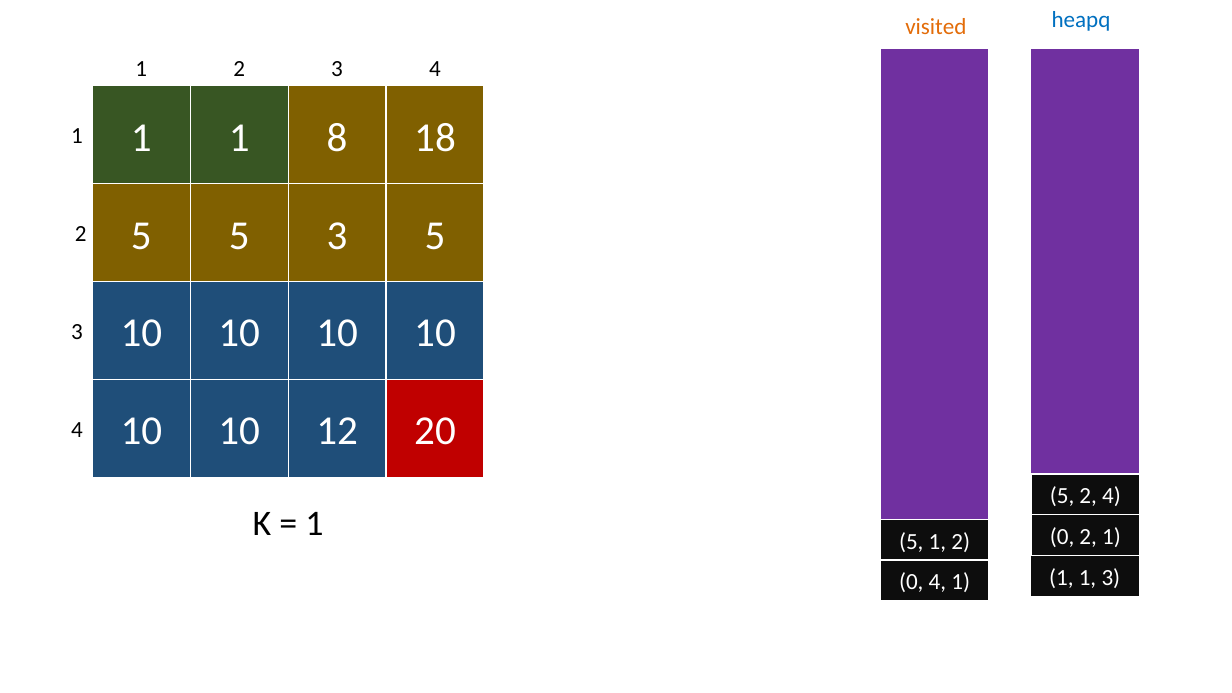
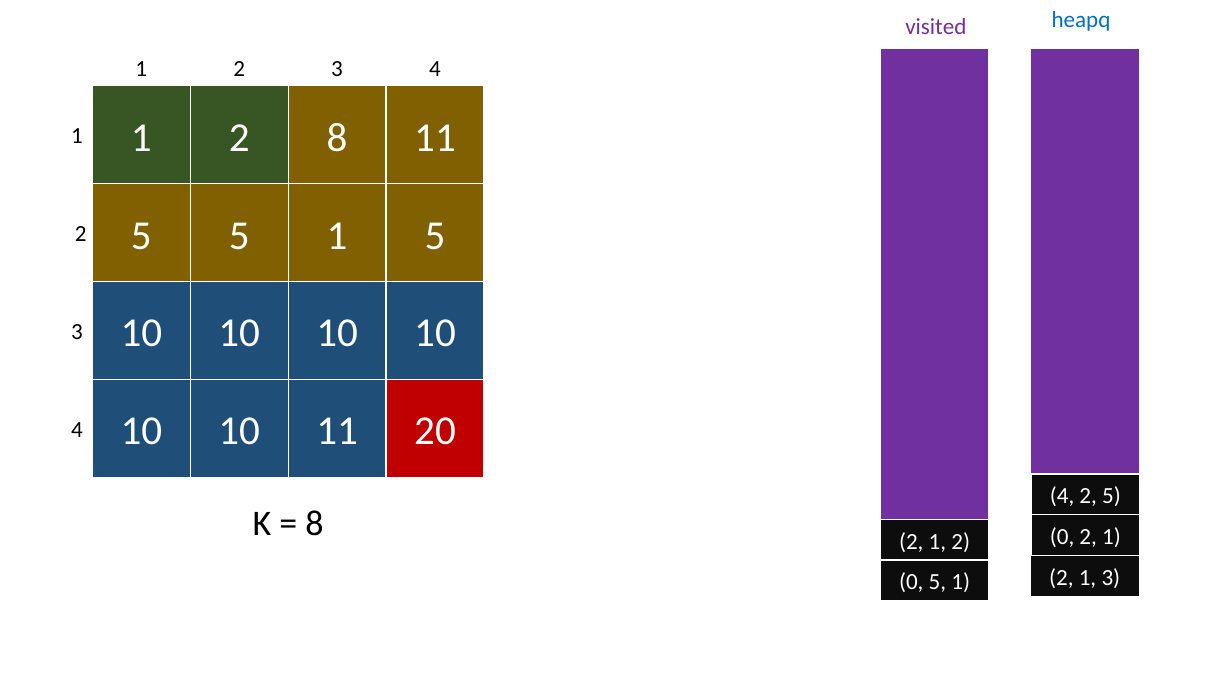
visited colour: orange -> purple (936, 26)
1: 1 -> 2 (239, 138)
8 18: 18 -> 11 (435, 138)
5 5 3: 3 -> 1 (337, 236)
10 12: 12 -> 11 (337, 431)
5: 5 -> 4 (1062, 496)
2 4: 4 -> 5 (1112, 496)
1: 1 -> 8 (314, 524)
5: 5 -> 2 (911, 541)
1: 1 -> 2 (1061, 577)
0 4: 4 -> 5 (937, 582)
